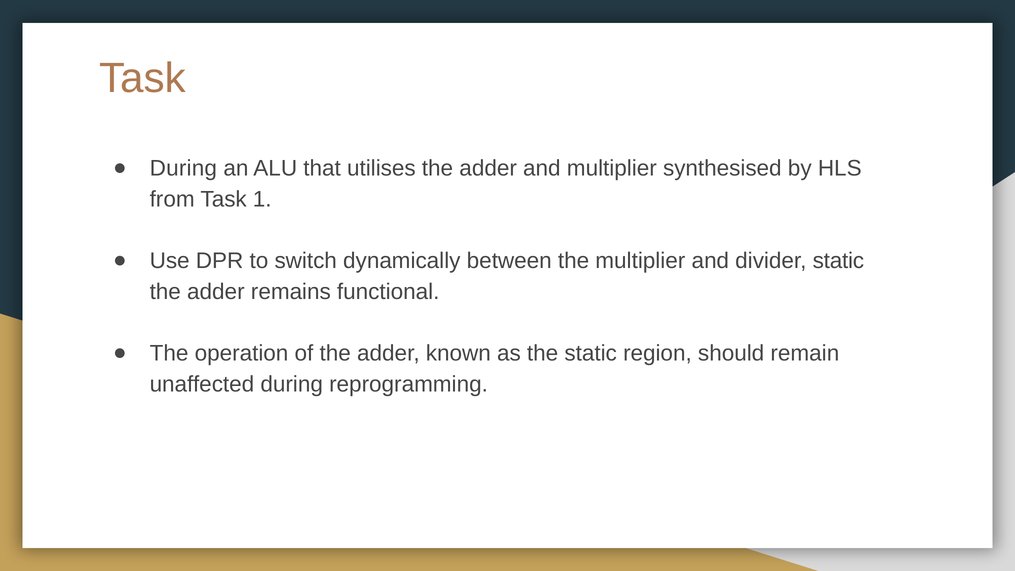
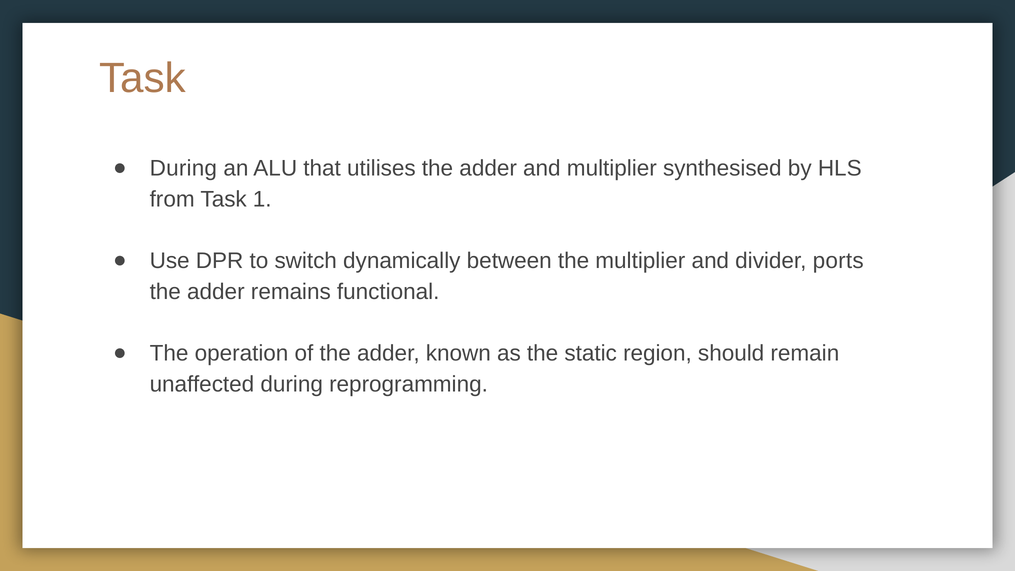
divider static: static -> ports (838, 261)
